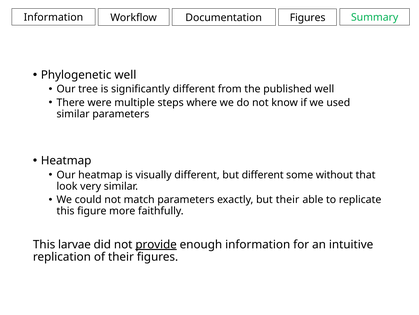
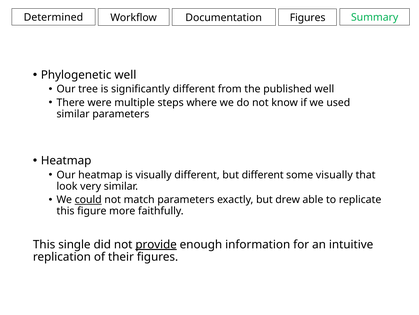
Information: Information -> Determined (53, 17)
some without: without -> visually (334, 175)
could underline: none -> present (88, 199)
but their: their -> drew (288, 199)
larvae: larvae -> single (74, 244)
